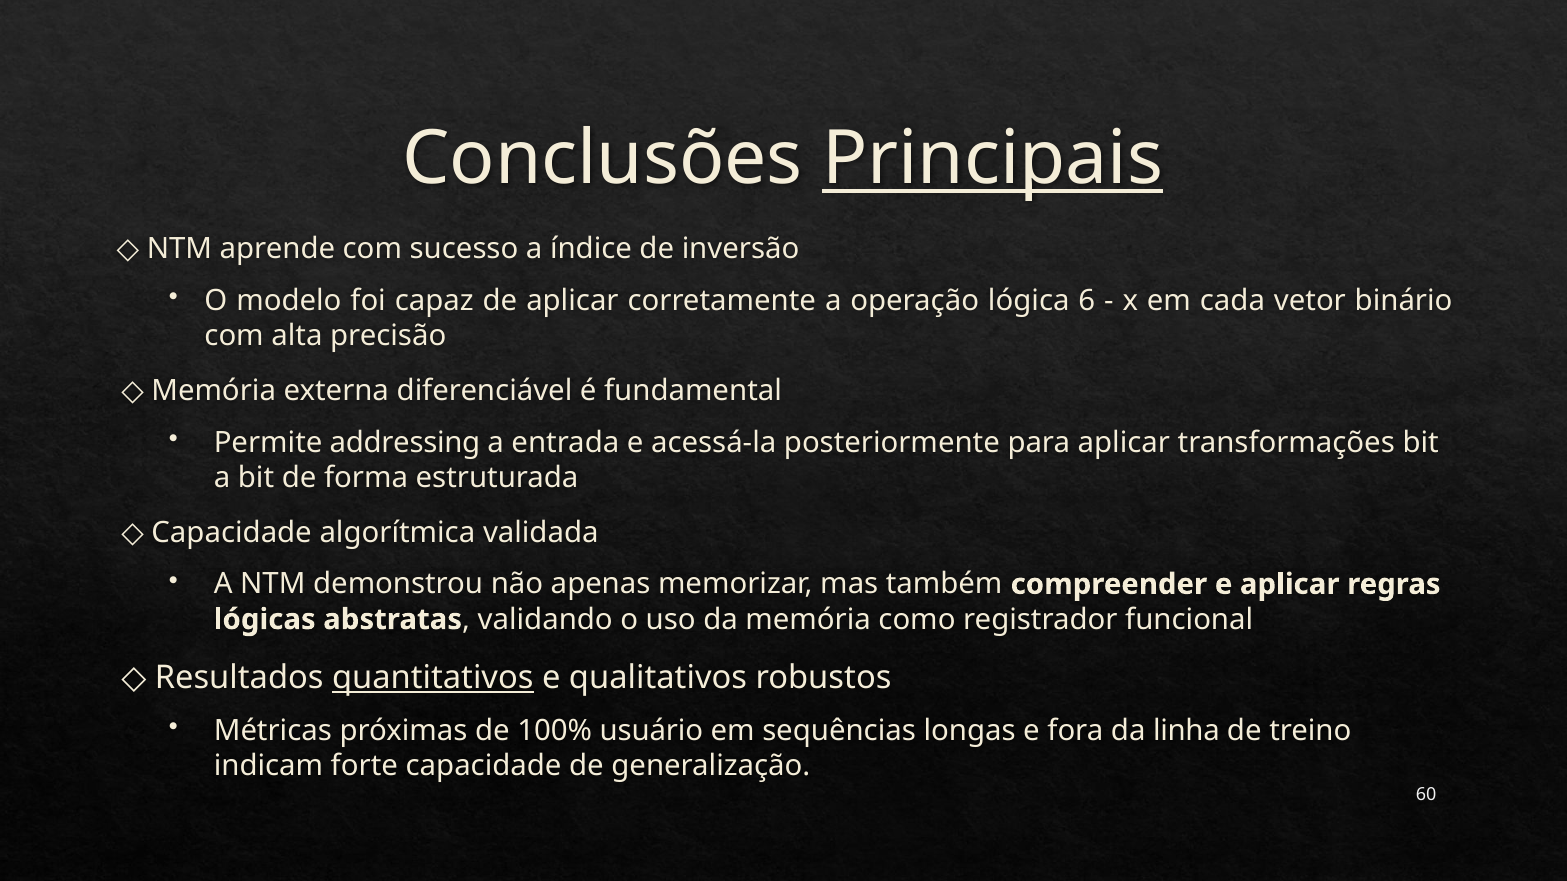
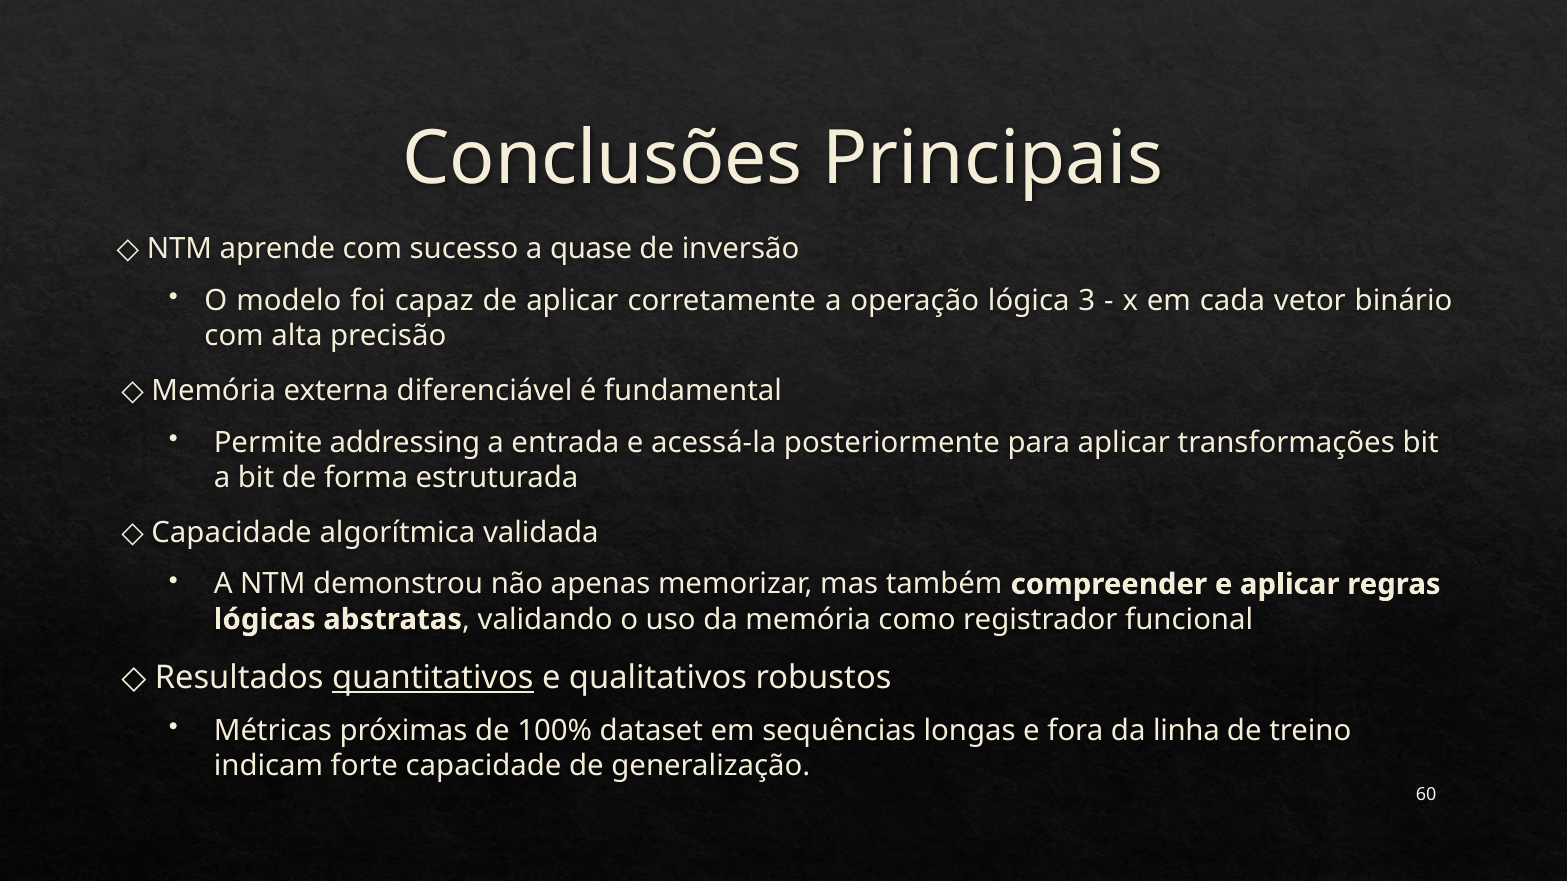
Principais underline: present -> none (993, 159)
índice: índice -> quase (591, 249)
6: 6 -> 3 (1087, 301)
usuário: usuário -> dataset (651, 731)
